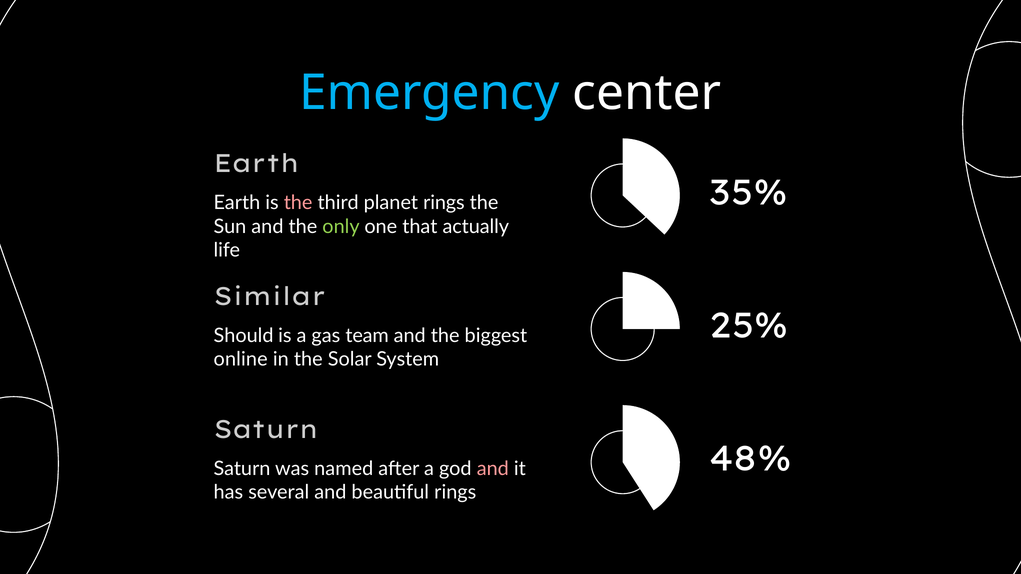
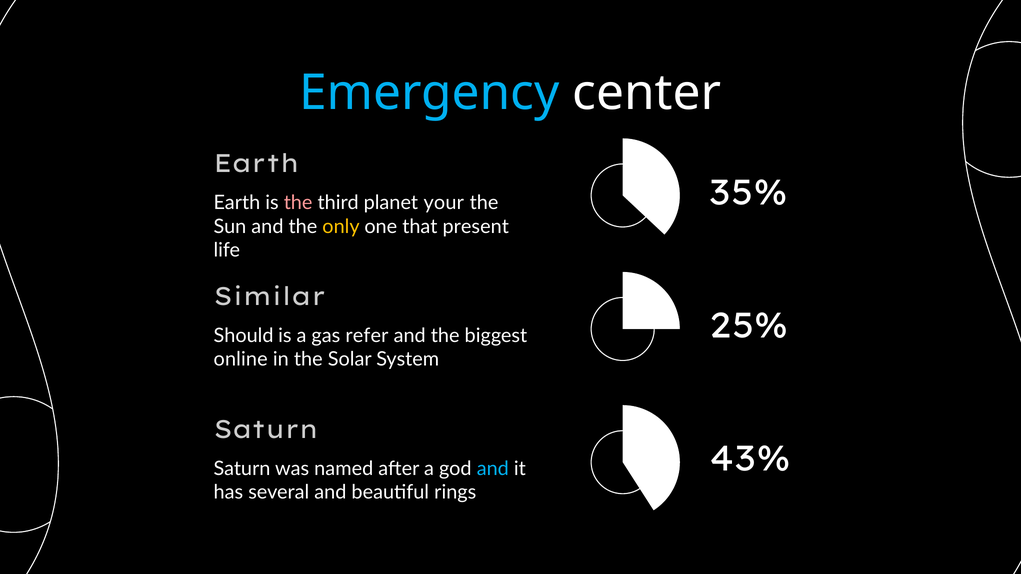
planet rings: rings -> your (444, 203)
only colour: light green -> yellow (341, 227)
actually: actually -> present (476, 227)
team: team -> refer (367, 336)
48%: 48% -> 43% (750, 459)
and colour: pink -> light blue (493, 469)
